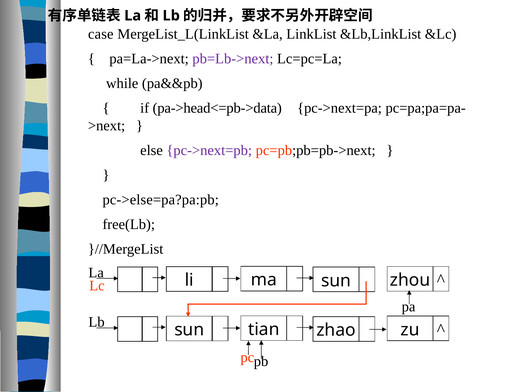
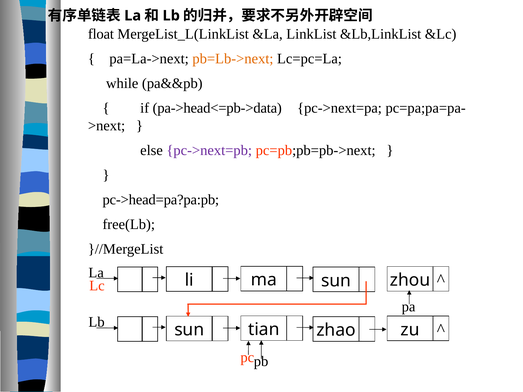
case: case -> float (101, 34)
pb=Lb->next colour: purple -> orange (233, 59)
pc->else=pa?pa:pb: pc->else=pa?pa:pb -> pc->head=pa?pa:pb (161, 200)
